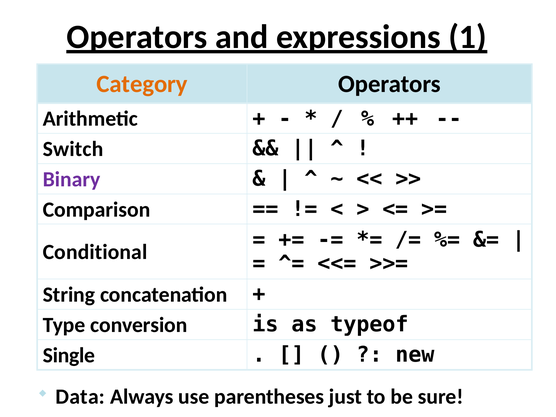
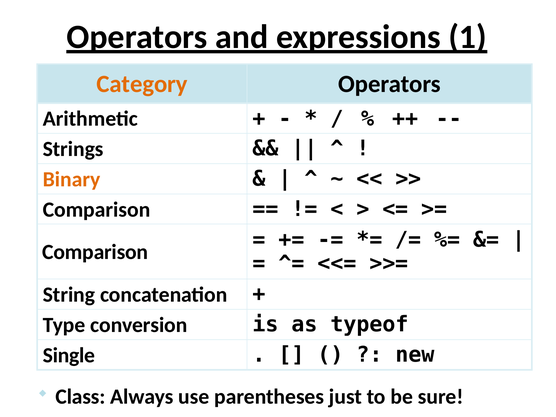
Switch: Switch -> Strings (73, 149)
Binary colour: purple -> orange (72, 179)
Conditional: Conditional -> Comparison (95, 252)
Data: Data -> Class (80, 397)
